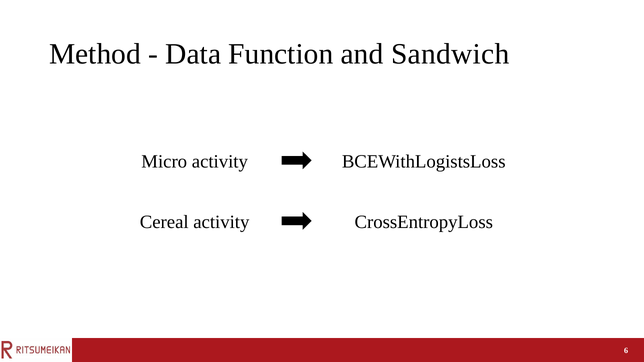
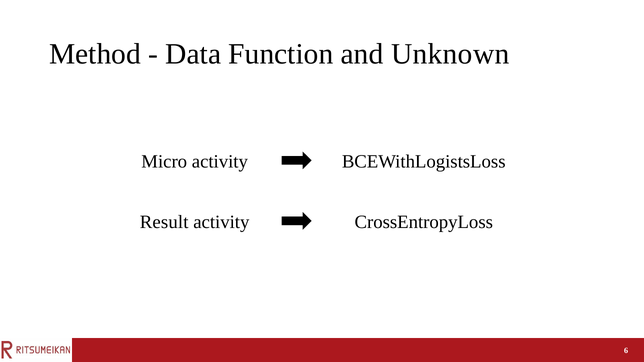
Sandwich: Sandwich -> Unknown (450, 54)
Cereal: Cereal -> Result (164, 222)
